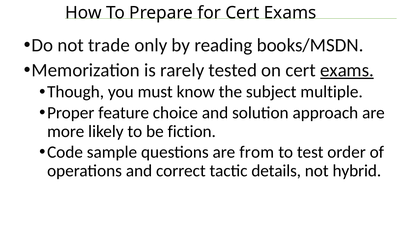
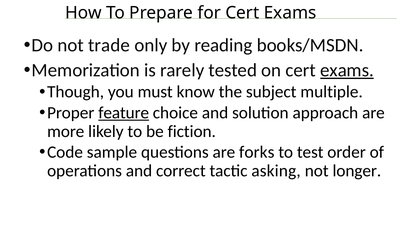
feature underline: none -> present (124, 113)
from: from -> forks (257, 152)
details: details -> asking (276, 171)
hybrid: hybrid -> longer (357, 171)
